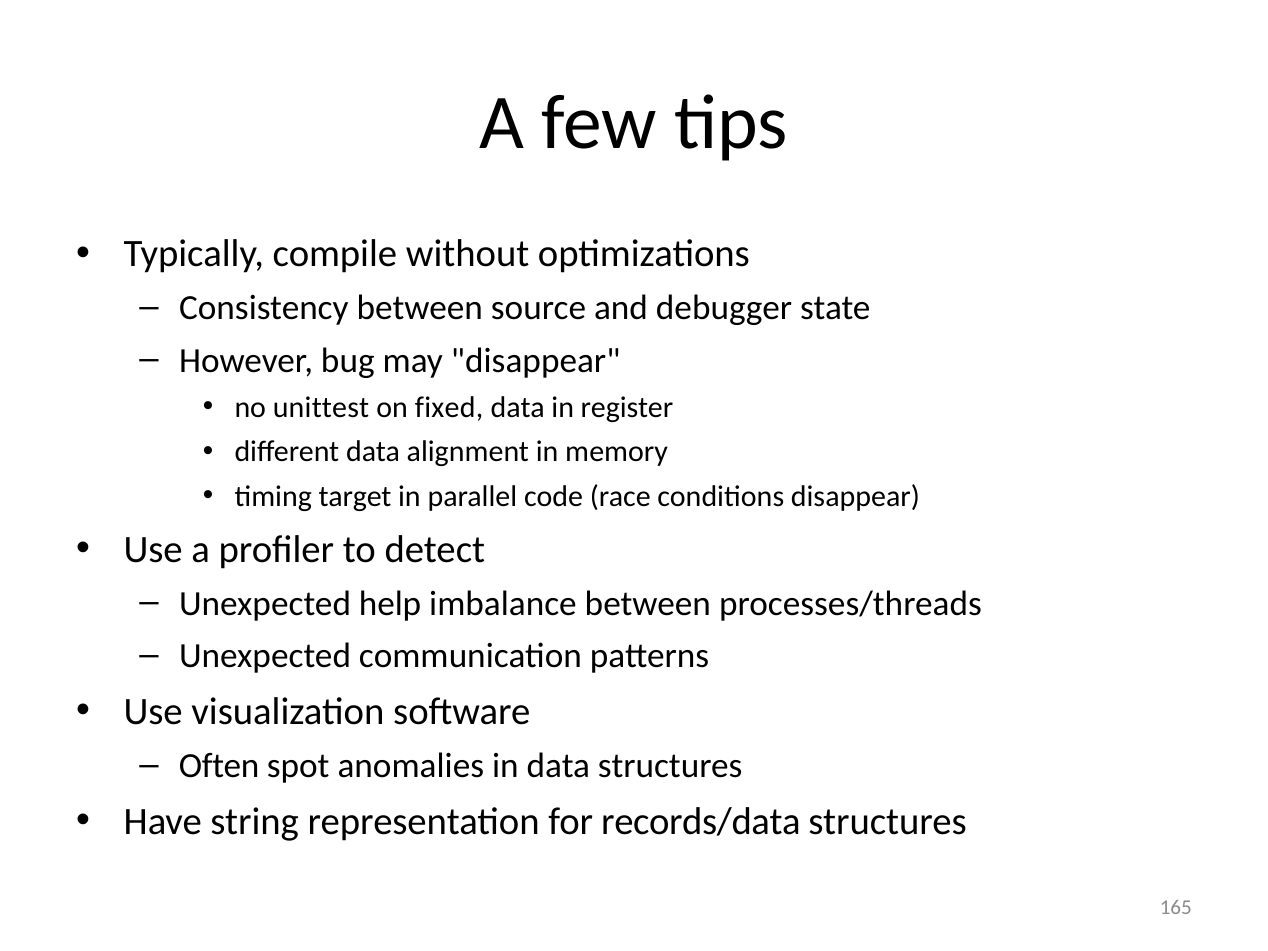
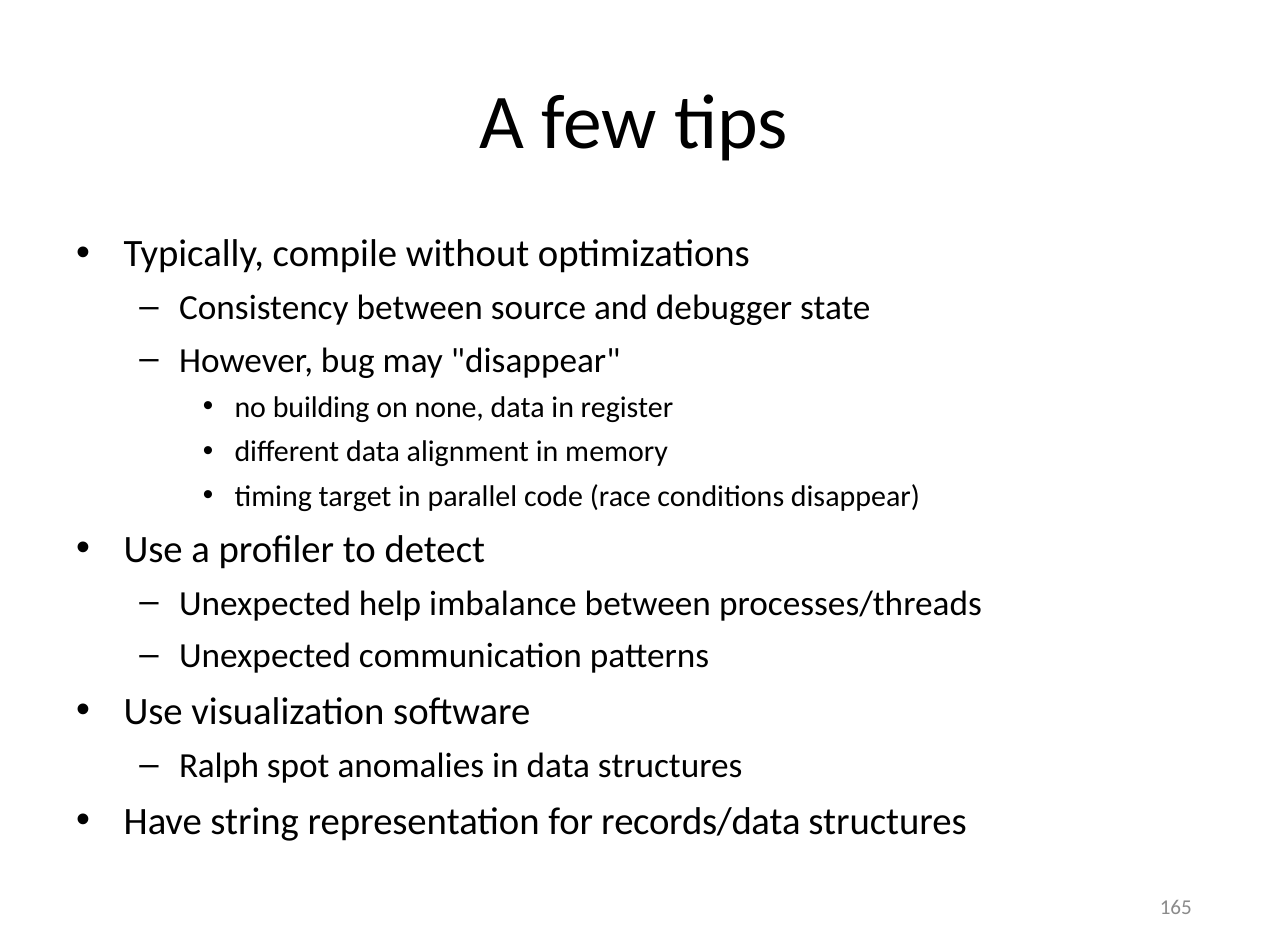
unittest: unittest -> building (321, 408)
fixed: fixed -> none (449, 408)
Often: Often -> Ralph (219, 766)
